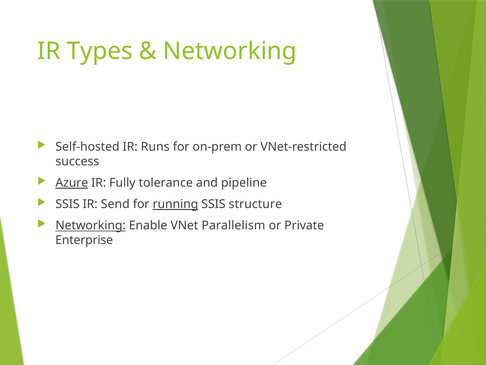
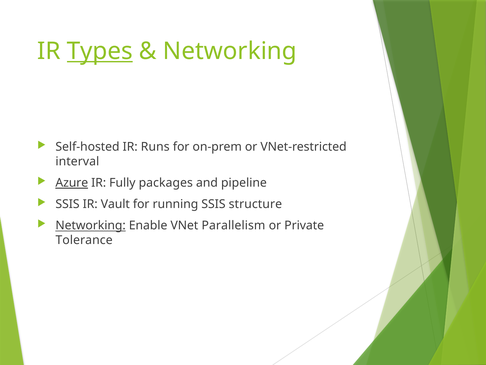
Types underline: none -> present (100, 51)
success: success -> interval (77, 161)
tolerance: tolerance -> packages (166, 183)
Send: Send -> Vault (115, 204)
running underline: present -> none (175, 204)
Enterprise: Enterprise -> Tolerance (84, 240)
